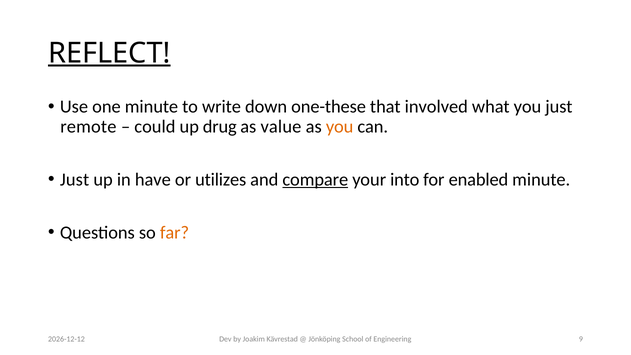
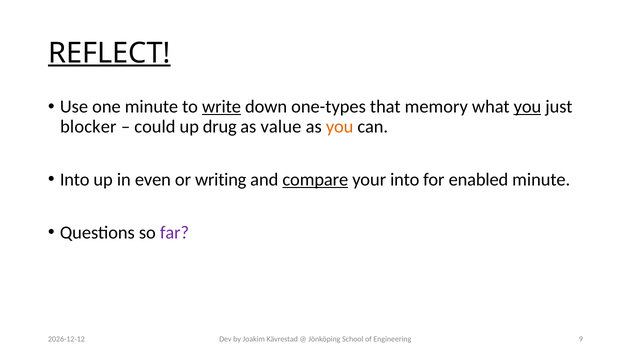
write underline: none -> present (222, 107)
one-these: one-these -> one-types (329, 107)
involved: involved -> memory (436, 107)
you underline: none -> present (527, 107)
remote: remote -> blocker (88, 127)
Just: Just -> Into (75, 179)
have: have -> even (153, 179)
utilizes: utilizes -> writing (221, 179)
far colour: orange -> purple (175, 232)
